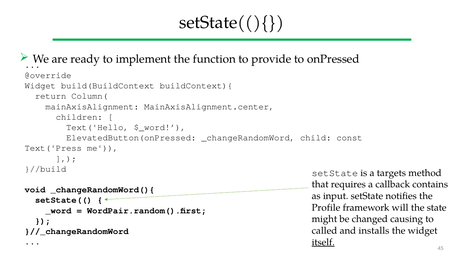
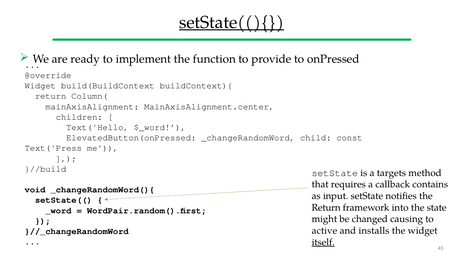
setState((){ underline: none -> present (232, 22)
Profile: Profile -> Return (326, 207)
will: will -> into (400, 207)
called: called -> active (324, 231)
